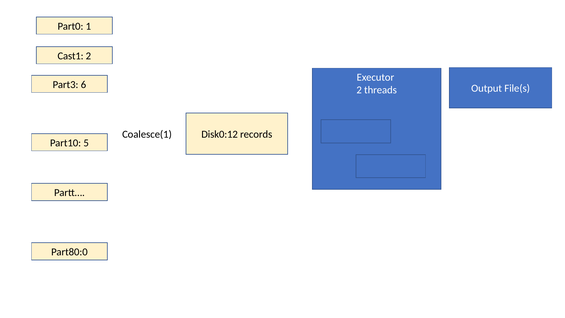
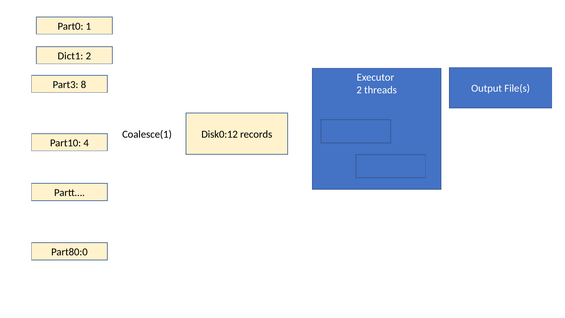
Cast1: Cast1 -> Dict1 (70, 56)
6: 6 -> 8 (83, 85)
5: 5 -> 4 (86, 143)
